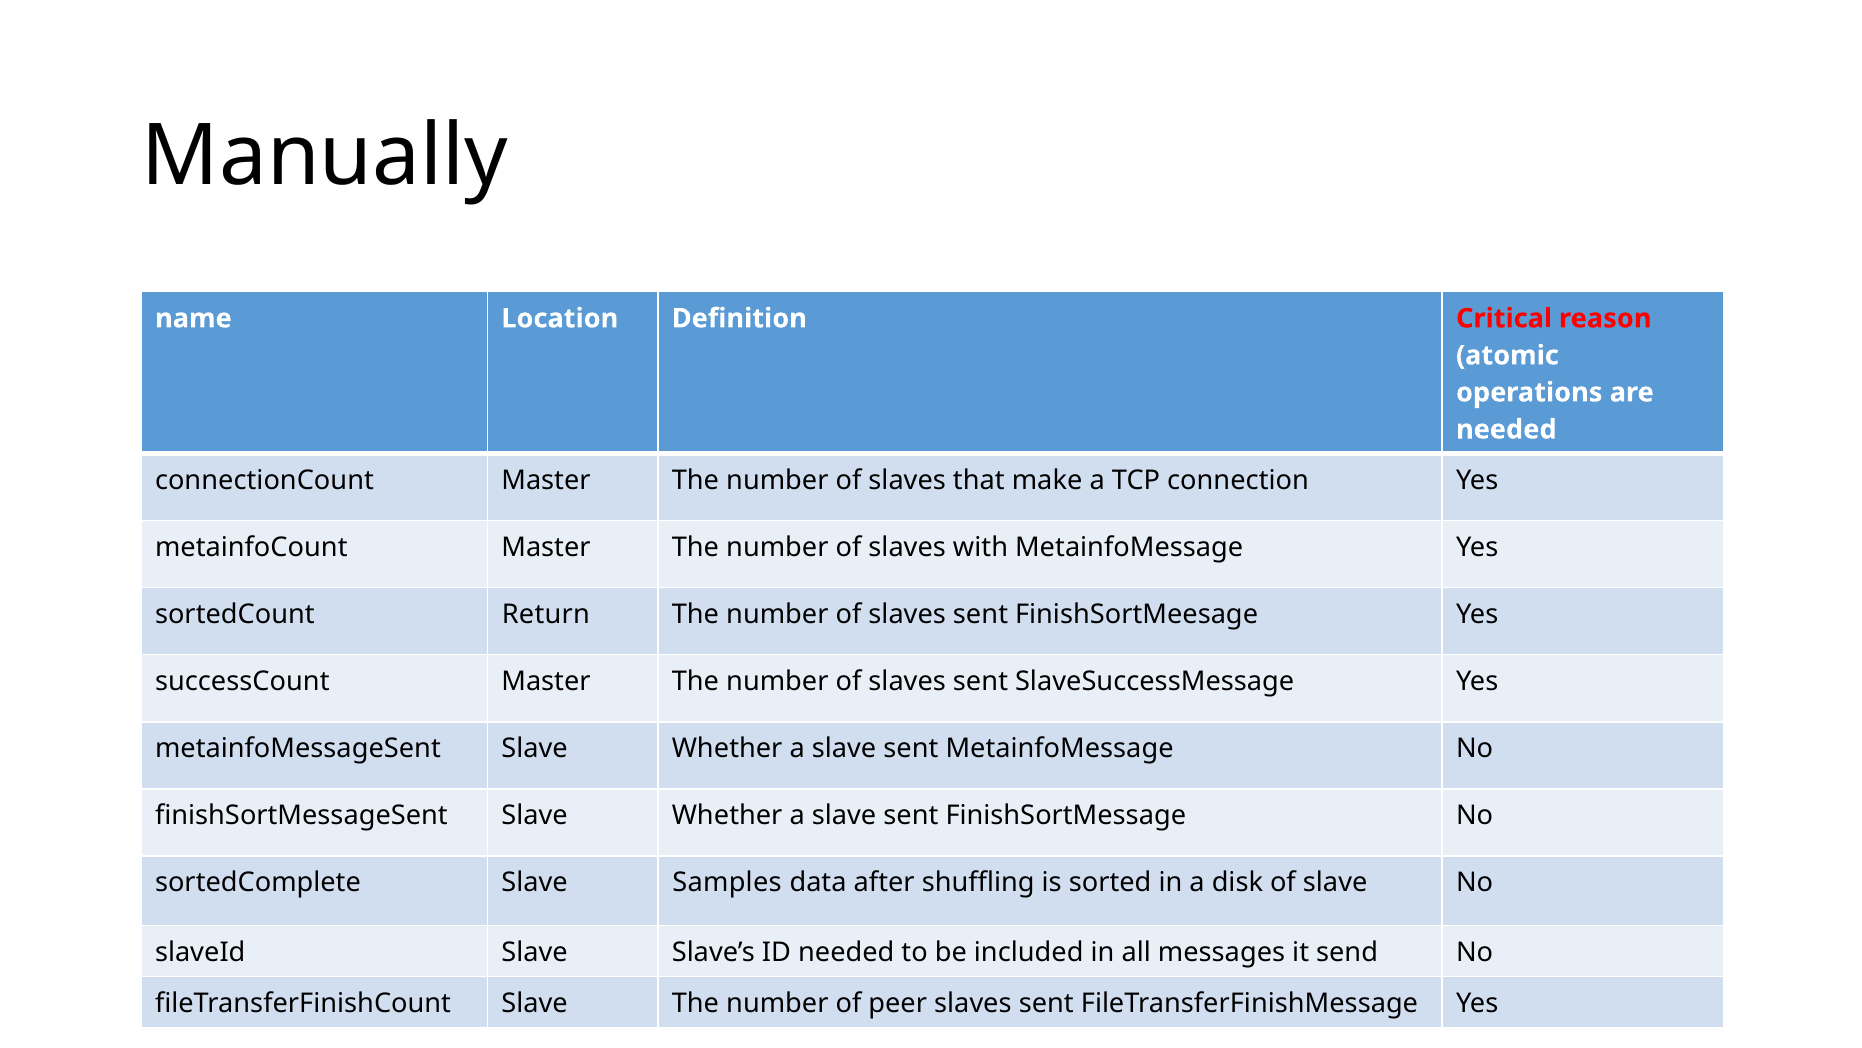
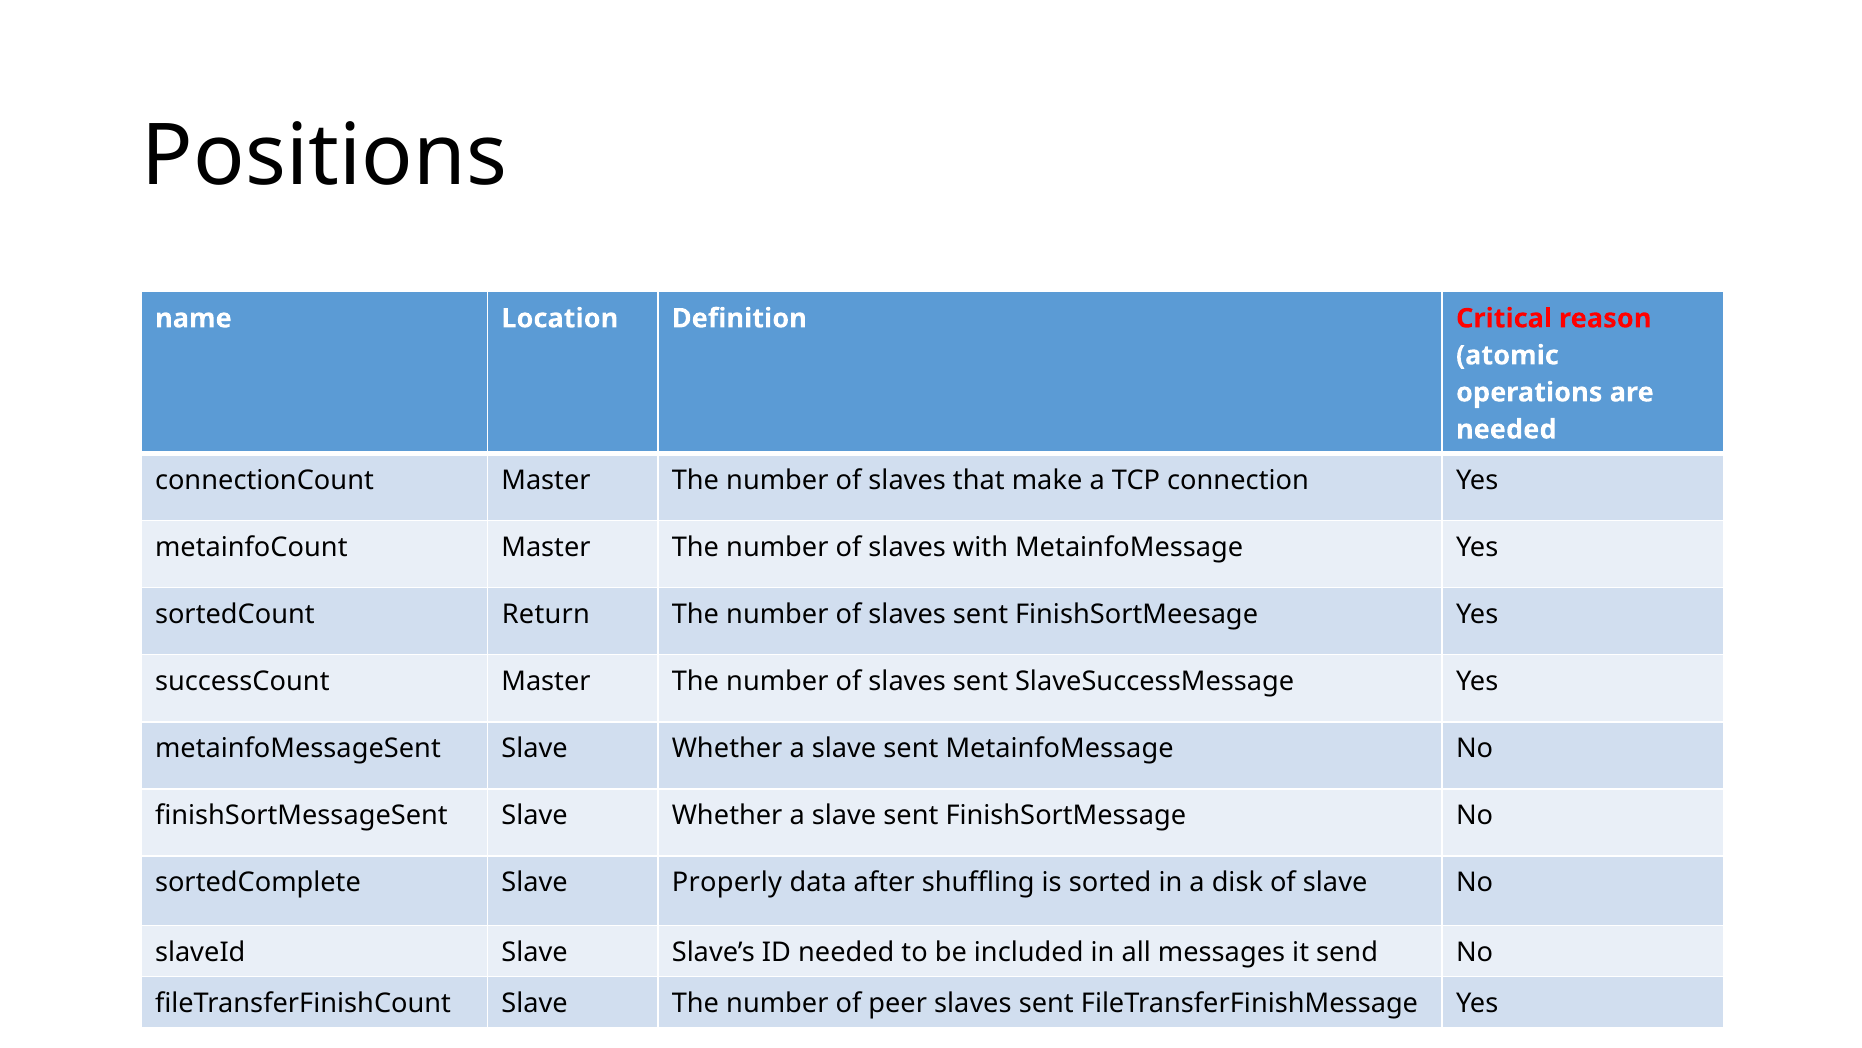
Manually: Manually -> Positions (325, 156)
Samples: Samples -> Properly (727, 882)
